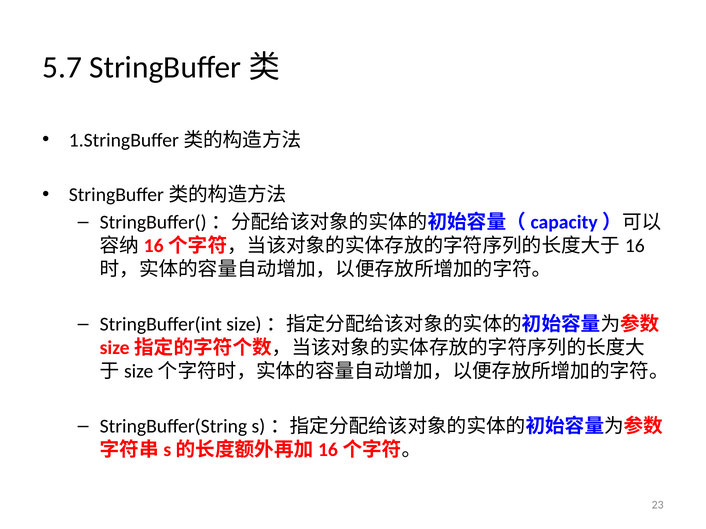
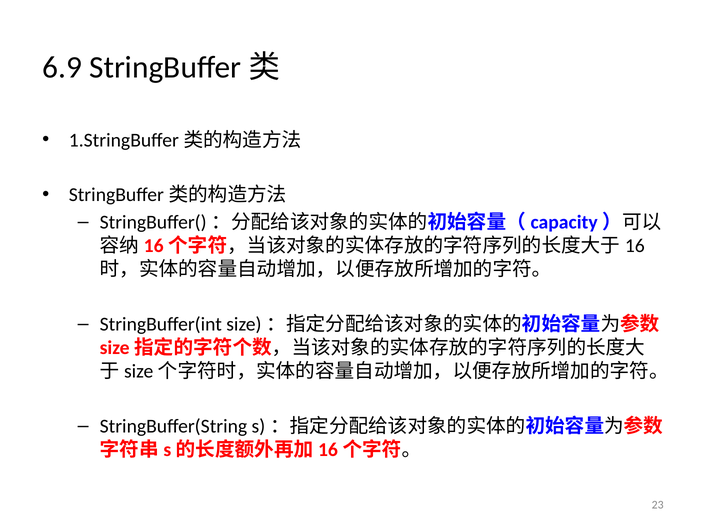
5.7: 5.7 -> 6.9 (62, 68)
